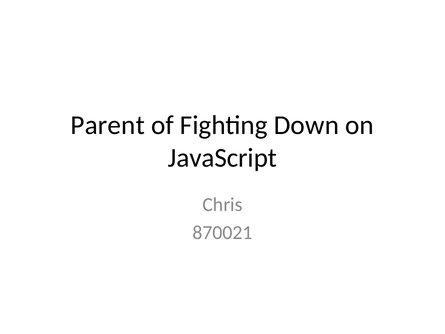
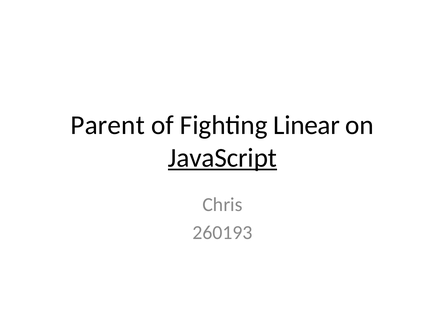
Down: Down -> Linear (307, 125)
JavaScript underline: none -> present (222, 158)
870021: 870021 -> 260193 (222, 232)
